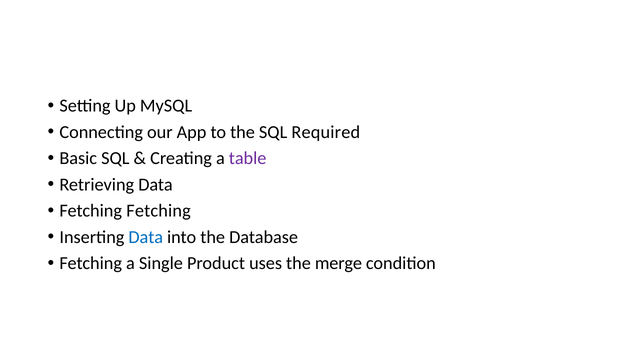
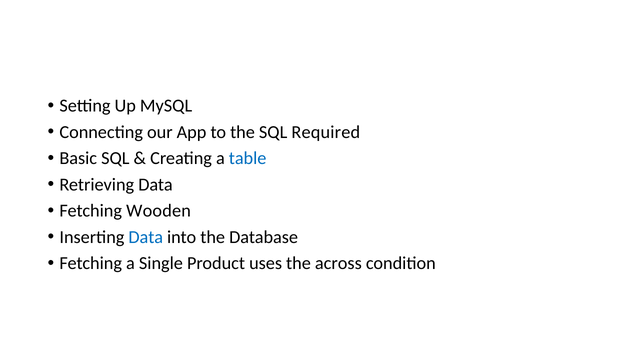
table colour: purple -> blue (248, 158)
Fetching Fetching: Fetching -> Wooden (159, 211)
merge: merge -> across (338, 263)
